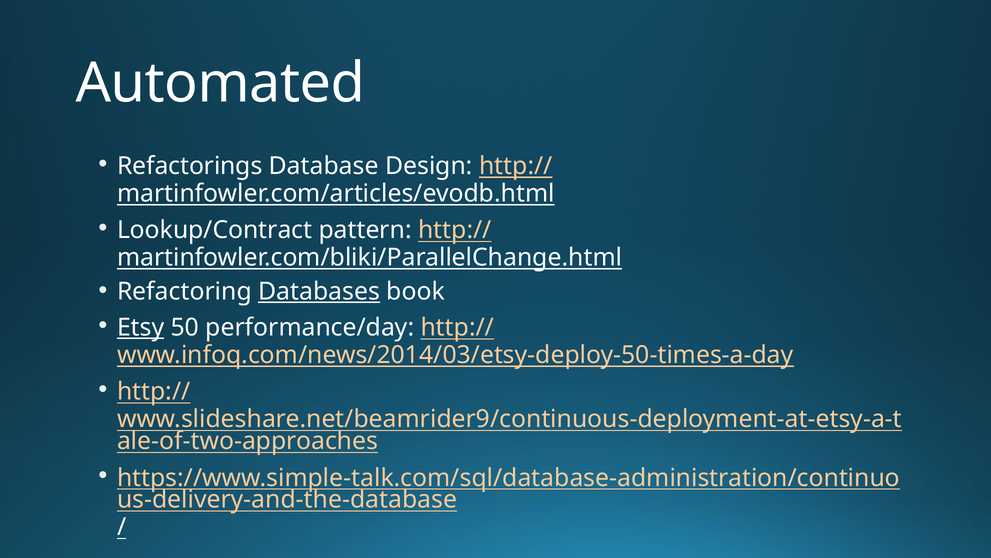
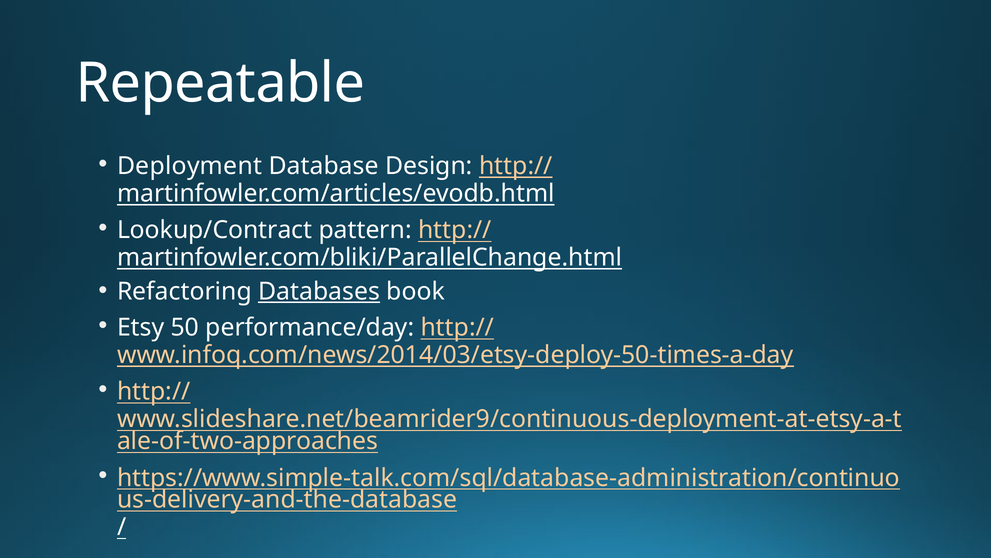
Automated: Automated -> Repeatable (220, 83)
Refactorings: Refactorings -> Deployment (190, 166)
Etsy underline: present -> none (141, 327)
